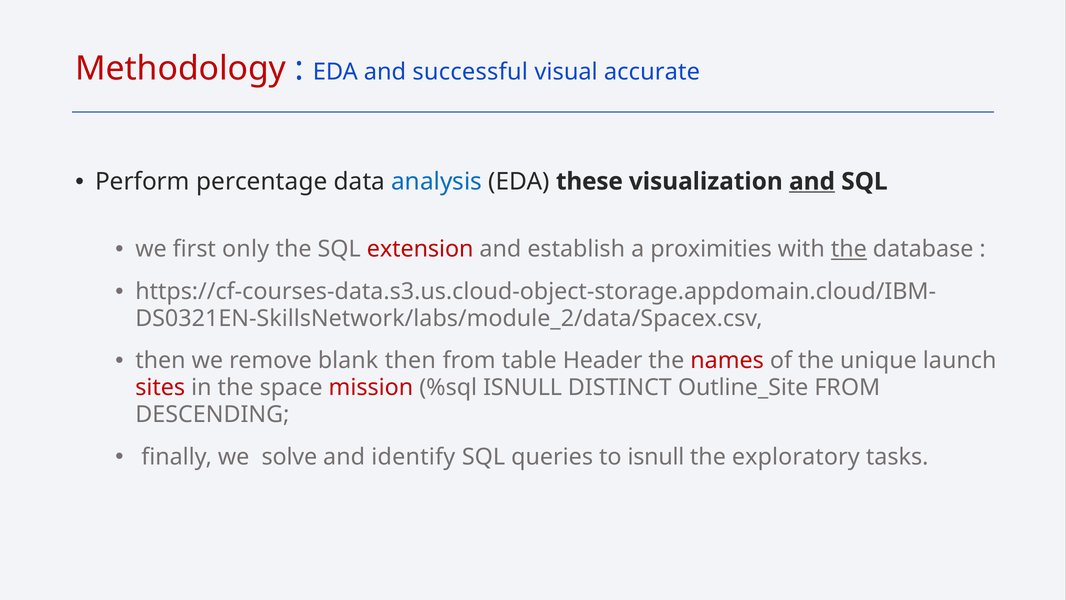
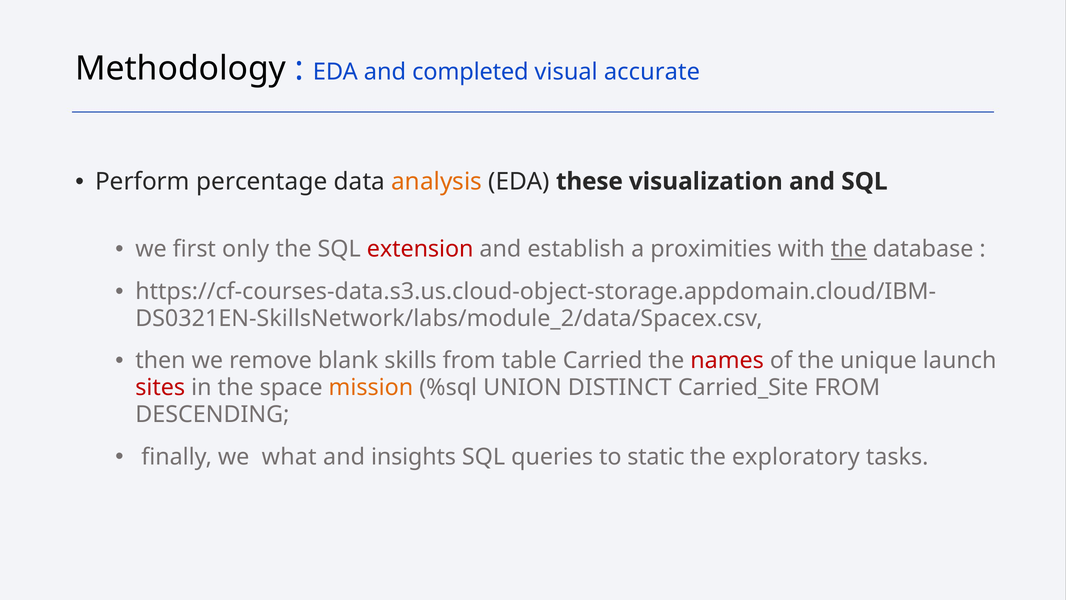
Methodology colour: red -> black (181, 69)
successful: successful -> completed (470, 72)
analysis colour: blue -> orange (437, 181)
and underline: present -> none (812, 181)
blank then: then -> skills (410, 361)
Header: Header -> Carried (603, 361)
mission colour: red -> orange (371, 387)
%sql ISNULL: ISNULL -> UNION (522, 387)
Outline_Site: Outline_Site -> Carried_Site (743, 387)
solve: solve -> what (289, 457)
identify: identify -> insights (413, 457)
to isnull: isnull -> static (656, 457)
